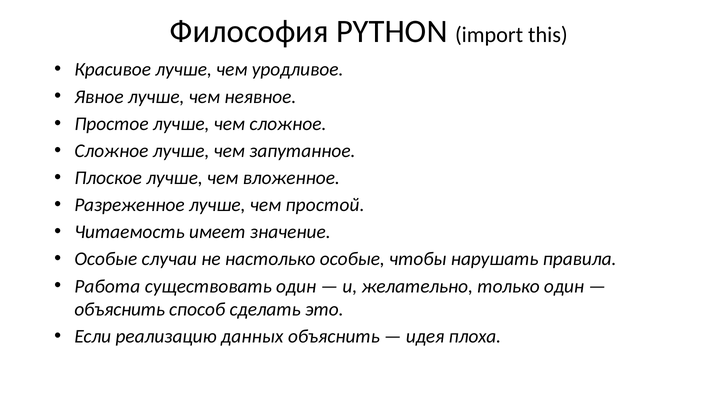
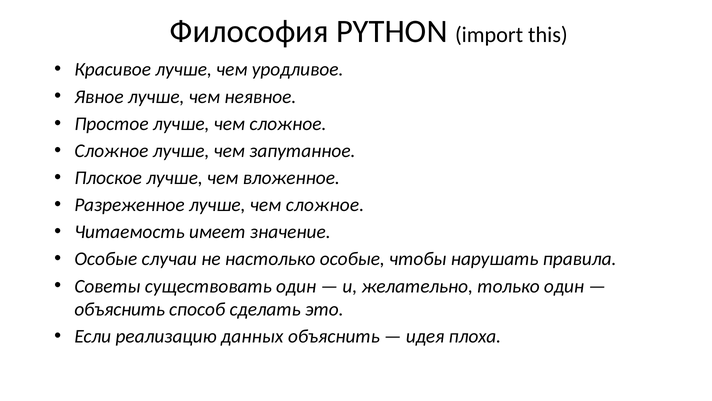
Разреженное лучше чем простой: простой -> сложное (325, 205)
Работа: Работа -> Советы (107, 286)
